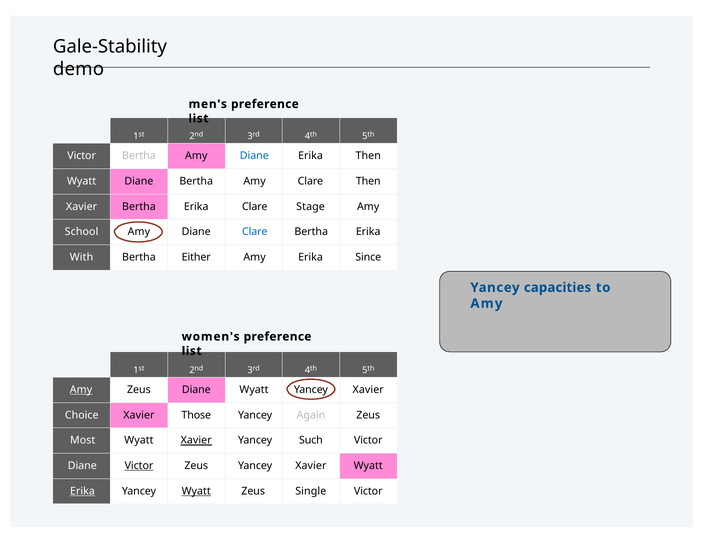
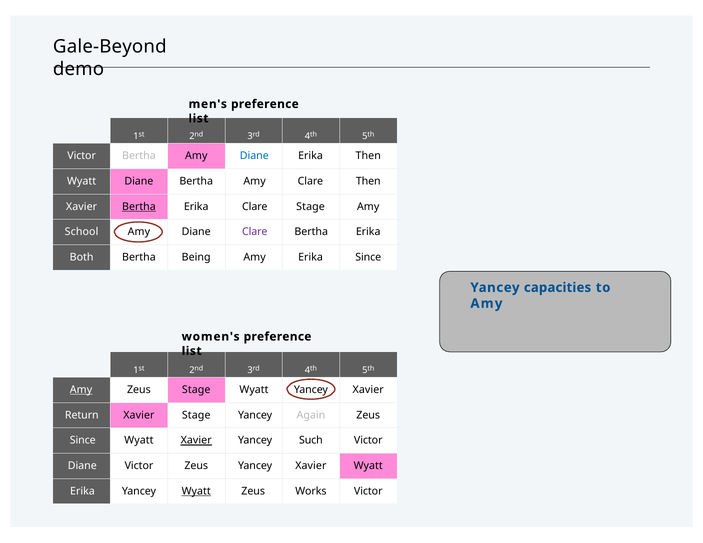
Gale-Stability: Gale-Stability -> Gale-Beyond (110, 47)
Bertha underline: none -> present (139, 207)
Clare colour: blue -> purple (255, 232)
With: With -> Both (82, 257)
Either: Either -> Being (196, 257)
Zeus Diane: Diane -> Stage (196, 390)
Choice: Choice -> Return (82, 415)
Xavier Those: Those -> Stage (196, 415)
Most: Most -> Since (83, 441)
Victor underline: present -> none (139, 466)
Erika underline: present -> none (82, 491)
Single: Single -> Works (311, 491)
